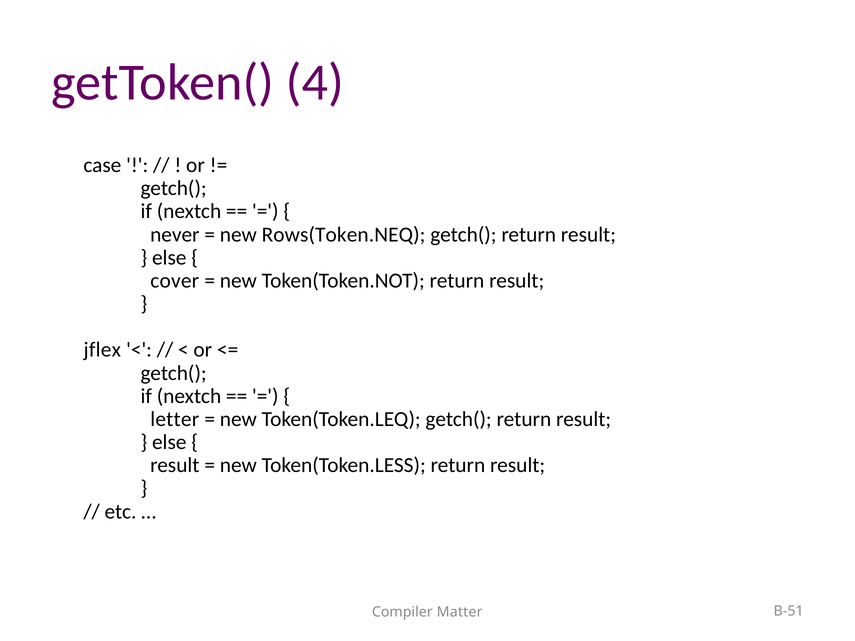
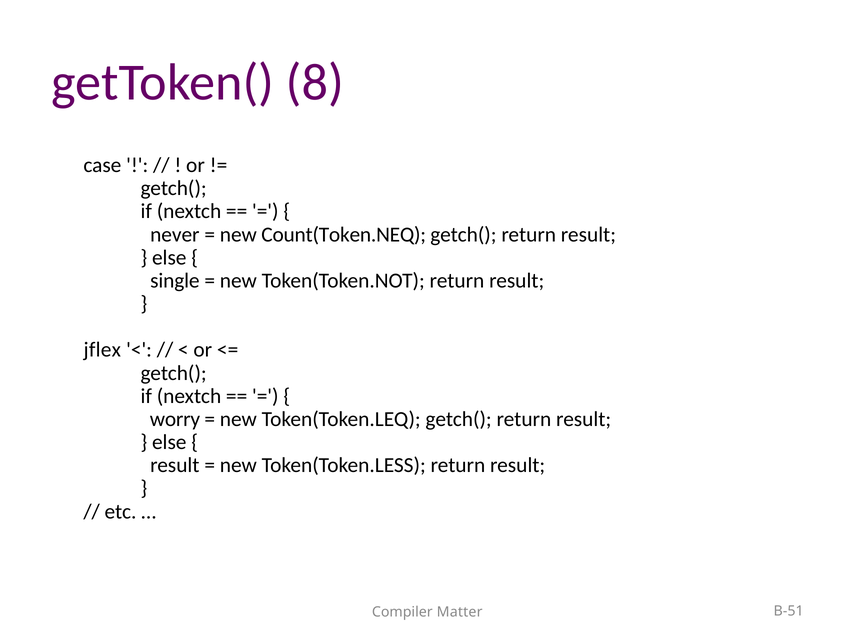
4: 4 -> 8 (315, 83)
Rows(Token.NEQ: Rows(Token.NEQ -> Count(Token.NEQ (344, 235)
cover: cover -> single (175, 281)
letter: letter -> worry (175, 419)
